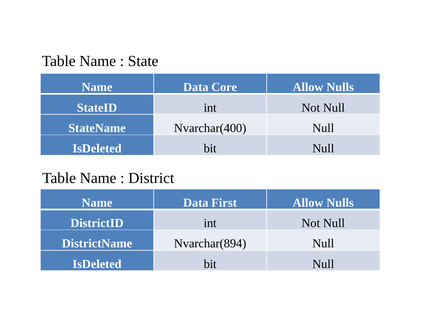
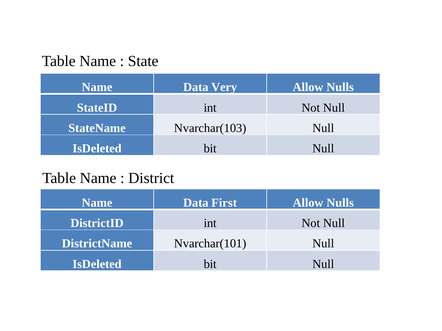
Core: Core -> Very (224, 87)
Nvarchar(400: Nvarchar(400 -> Nvarchar(103 (210, 128)
Nvarchar(894: Nvarchar(894 -> Nvarchar(101 (210, 244)
